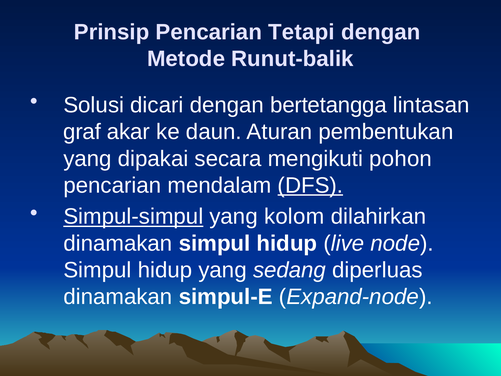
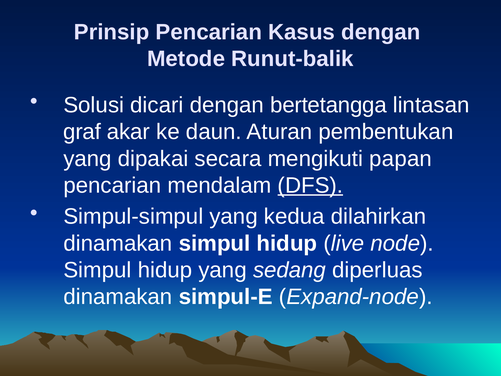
Tetapi: Tetapi -> Kasus (302, 32)
pohon: pohon -> papan (401, 159)
Simpul-simpul underline: present -> none (133, 216)
kolom: kolom -> kedua (294, 216)
